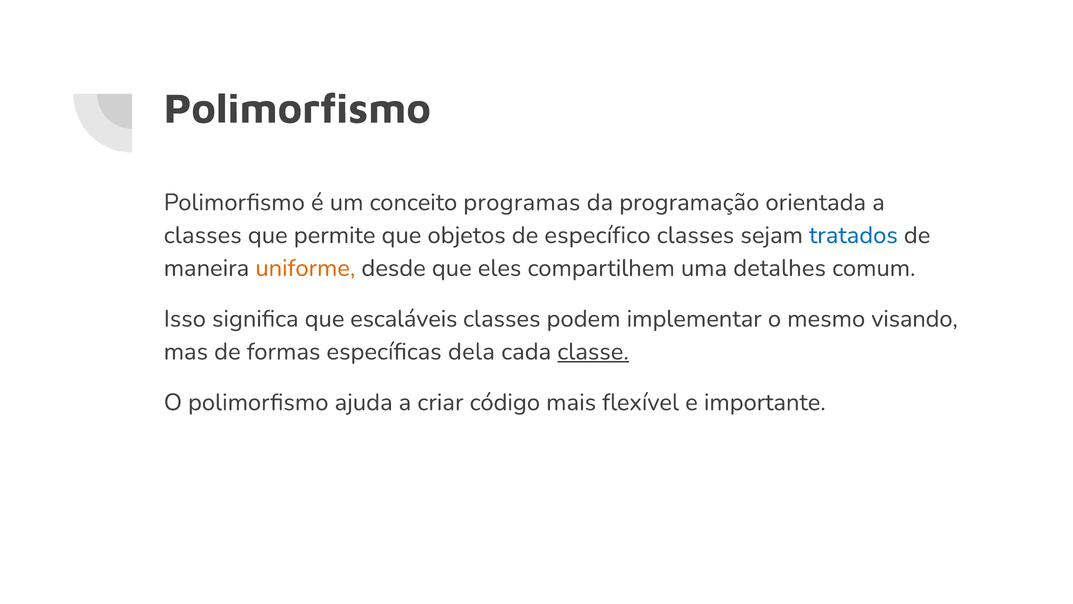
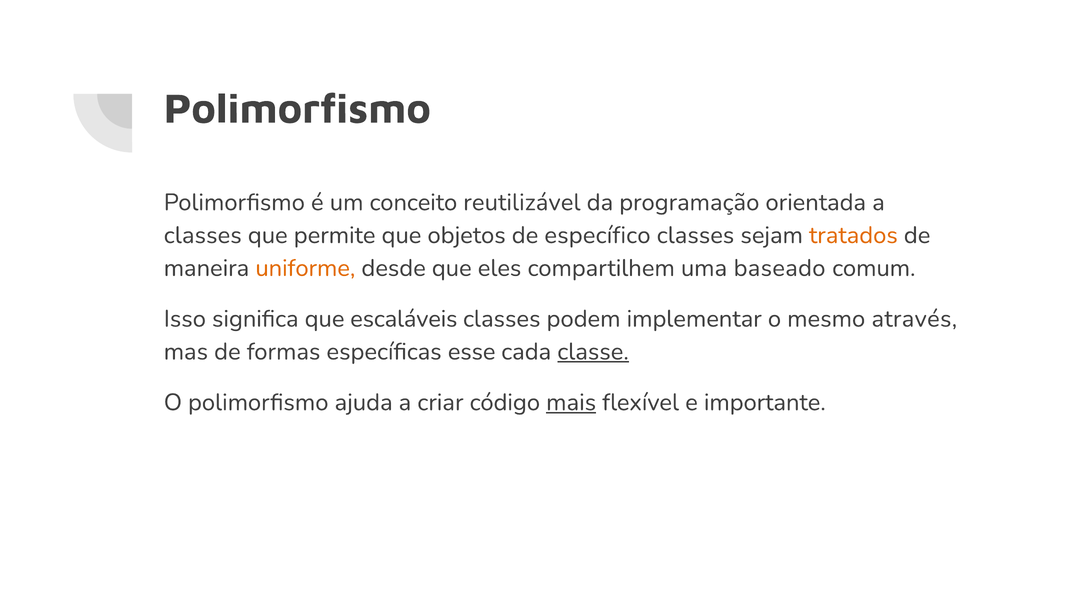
programas: programas -> reutilizável (522, 202)
tratados colour: blue -> orange (853, 235)
detalhes: detalhes -> baseado (780, 268)
visando: visando -> através (914, 319)
dela: dela -> esse (472, 351)
mais underline: none -> present (571, 402)
